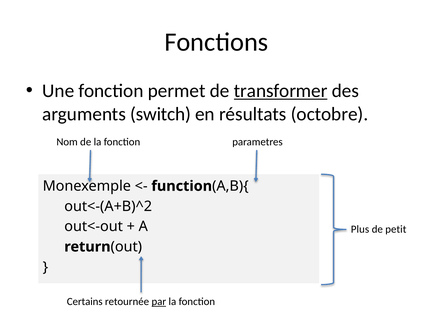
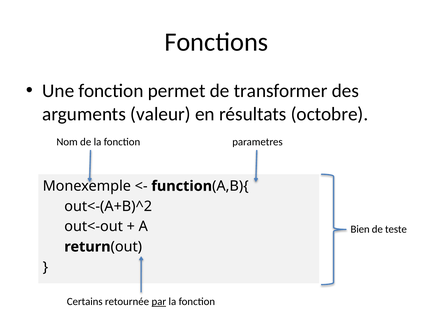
transformer underline: present -> none (281, 91)
switch: switch -> valeur (160, 114)
Plus: Plus -> Bien (360, 229)
petit: petit -> teste (396, 229)
